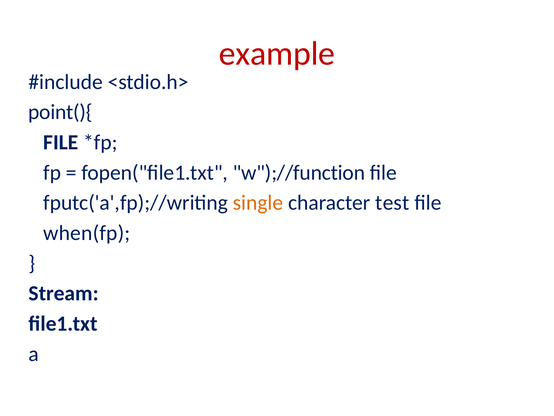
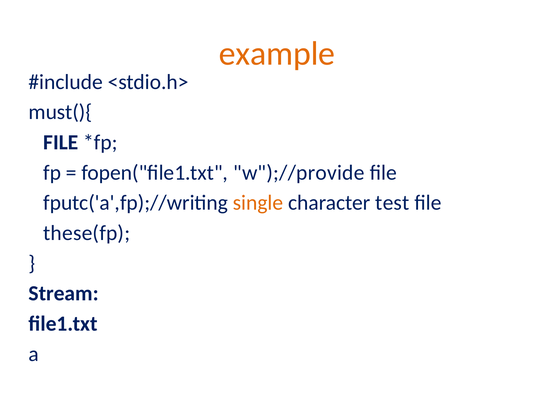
example colour: red -> orange (277, 54)
point(){: point(){ -> must(){ (60, 112)
w");//function: w");//function -> w");//provide (299, 172)
when(fp: when(fp -> these(fp (87, 233)
